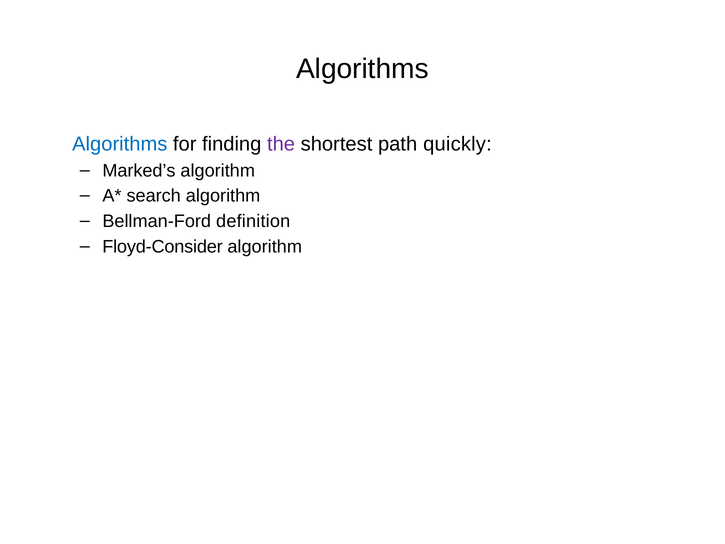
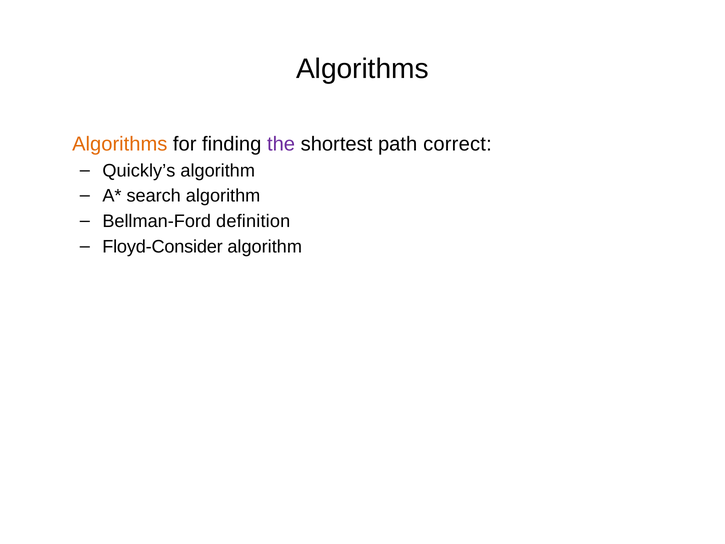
Algorithms colour: blue -> orange (120, 144)
quickly: quickly -> correct (457, 144)
Marked’s: Marked’s -> Quickly’s (139, 170)
